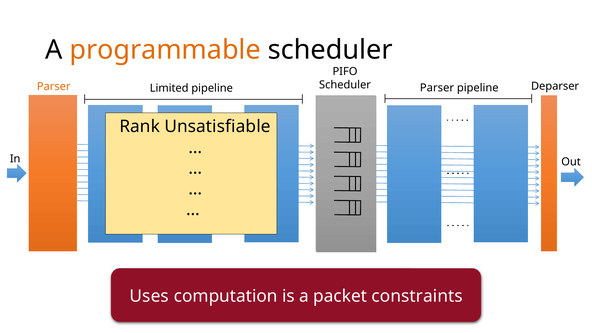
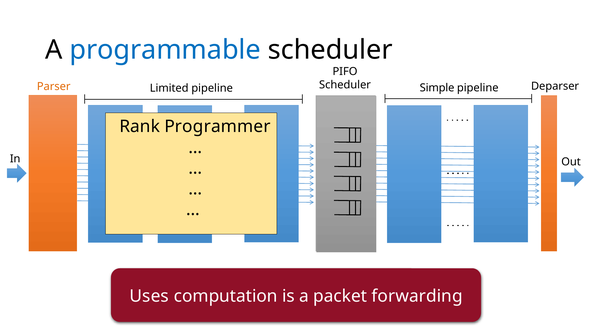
programmable colour: orange -> blue (165, 50)
pipeline Parser: Parser -> Simple (437, 88)
Unsatisfiable: Unsatisfiable -> Programmer (217, 127)
constraints: constraints -> forwarding (417, 296)
